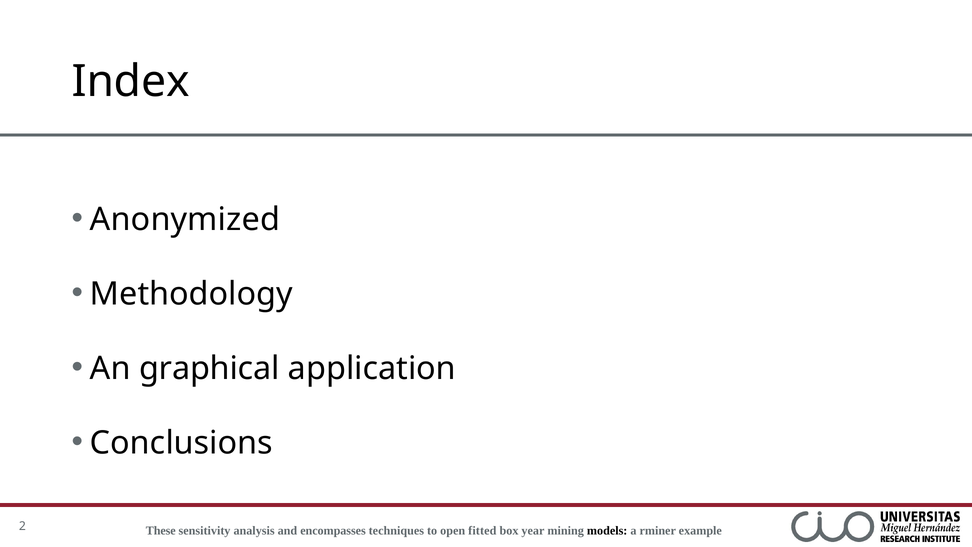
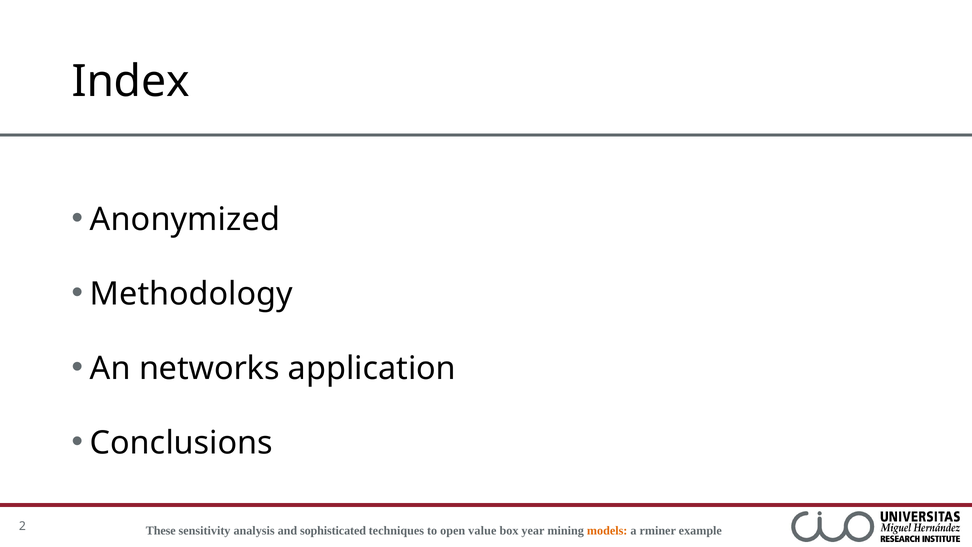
graphical: graphical -> networks (209, 368)
encompasses: encompasses -> sophisticated (333, 531)
fitted: fitted -> value (482, 531)
models colour: black -> orange (607, 531)
